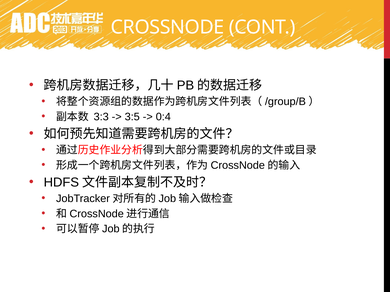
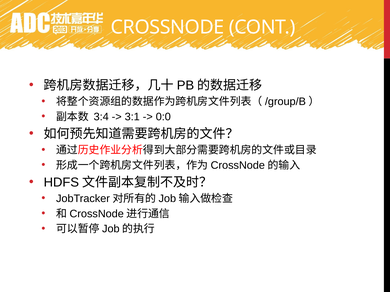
3:3: 3:3 -> 3:4 (101, 117)
3:5: 3:5 -> 3:1 (132, 117)
0:4: 0:4 -> 0:0 (163, 117)
